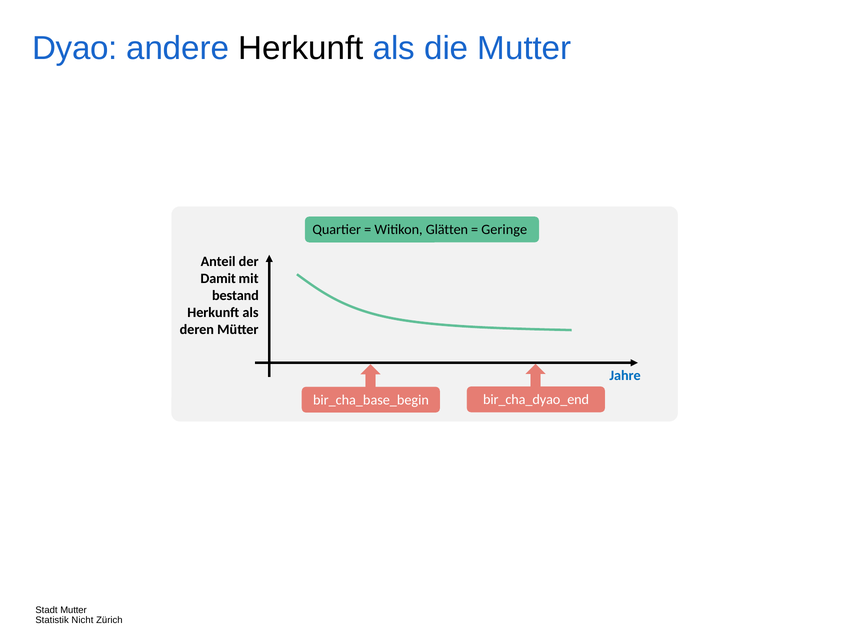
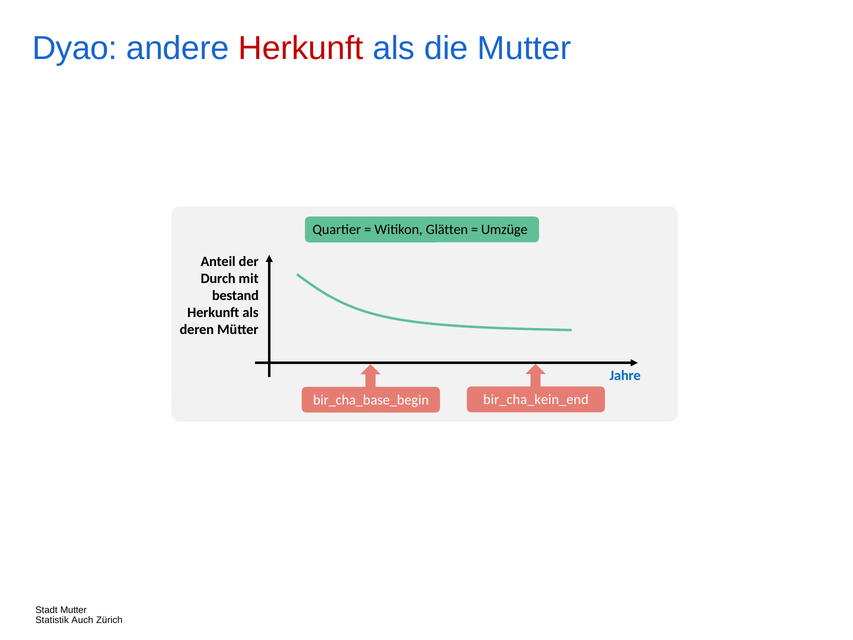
Herkunft colour: black -> red (301, 48)
Geringe: Geringe -> Umzüge (504, 230)
Damit: Damit -> Durch (218, 278)
bir_cha_dyao_end: bir_cha_dyao_end -> bir_cha_kein_end (536, 400)
Nicht: Nicht -> Auch (82, 620)
